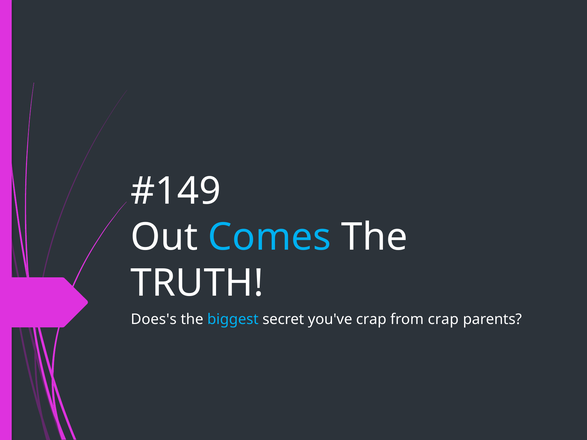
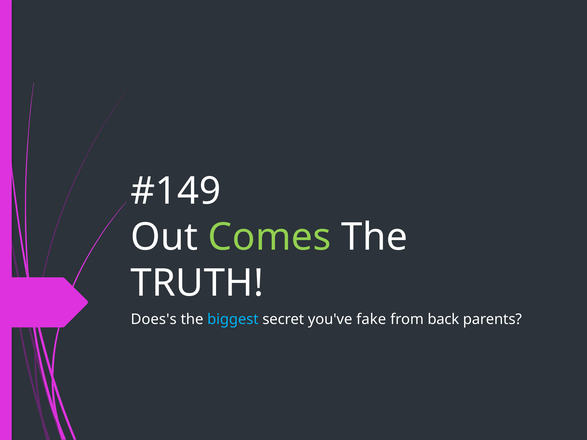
Comes colour: light blue -> light green (270, 237)
you've crap: crap -> fake (371, 319)
from crap: crap -> back (443, 319)
